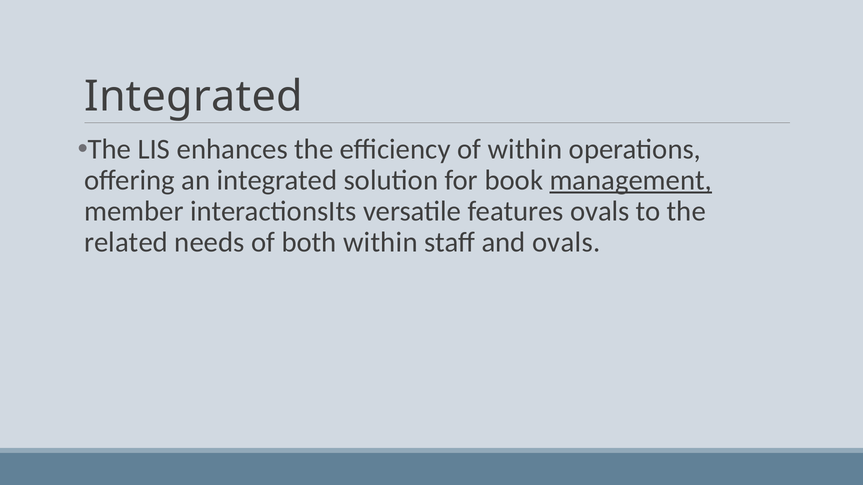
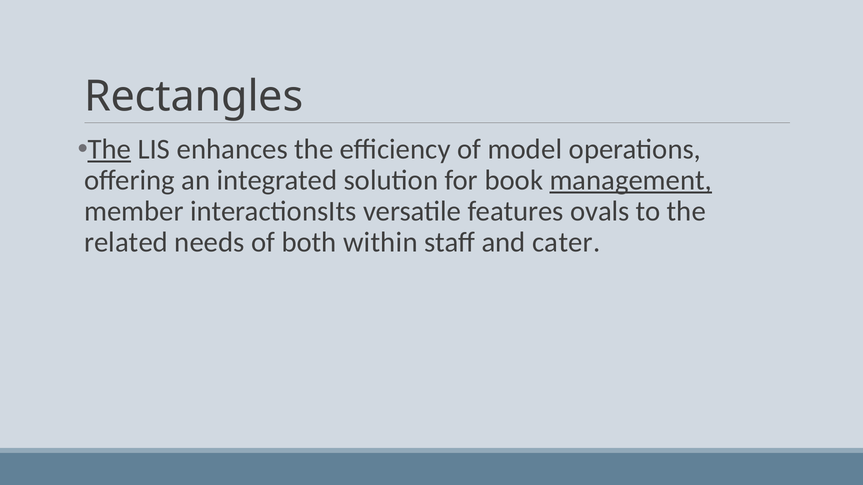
Integrated: Integrated -> Rectangles (194, 97)
The underline: none -> present (109, 149)
of within: within -> model (525, 149)
and ovals: ovals -> cater (566, 243)
